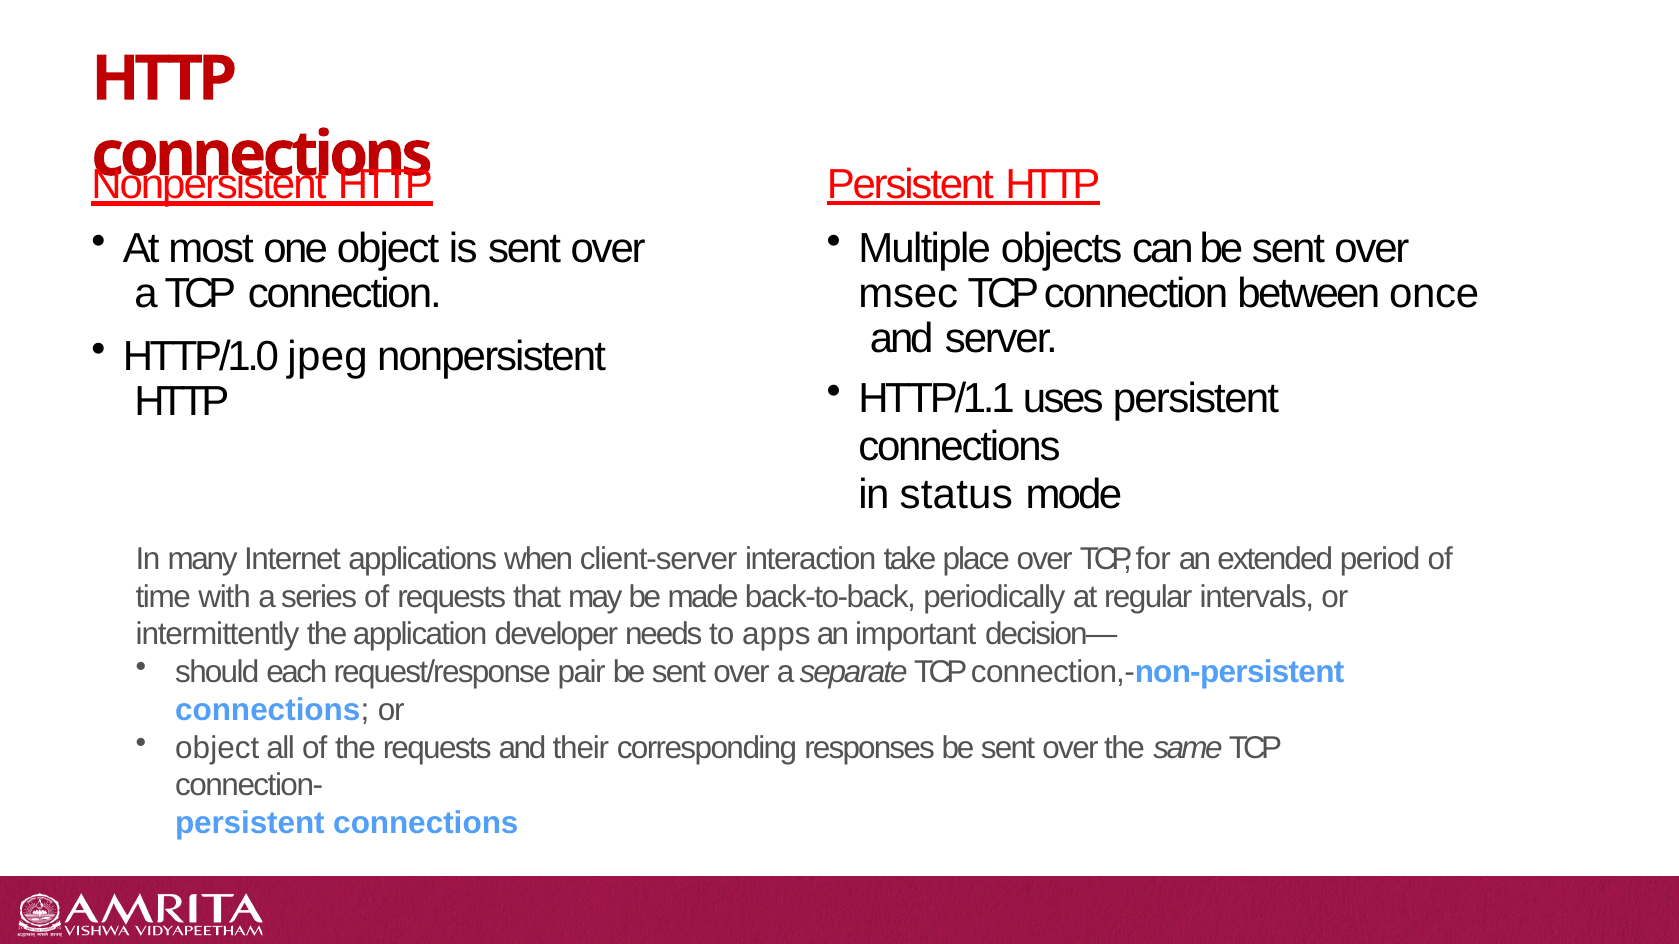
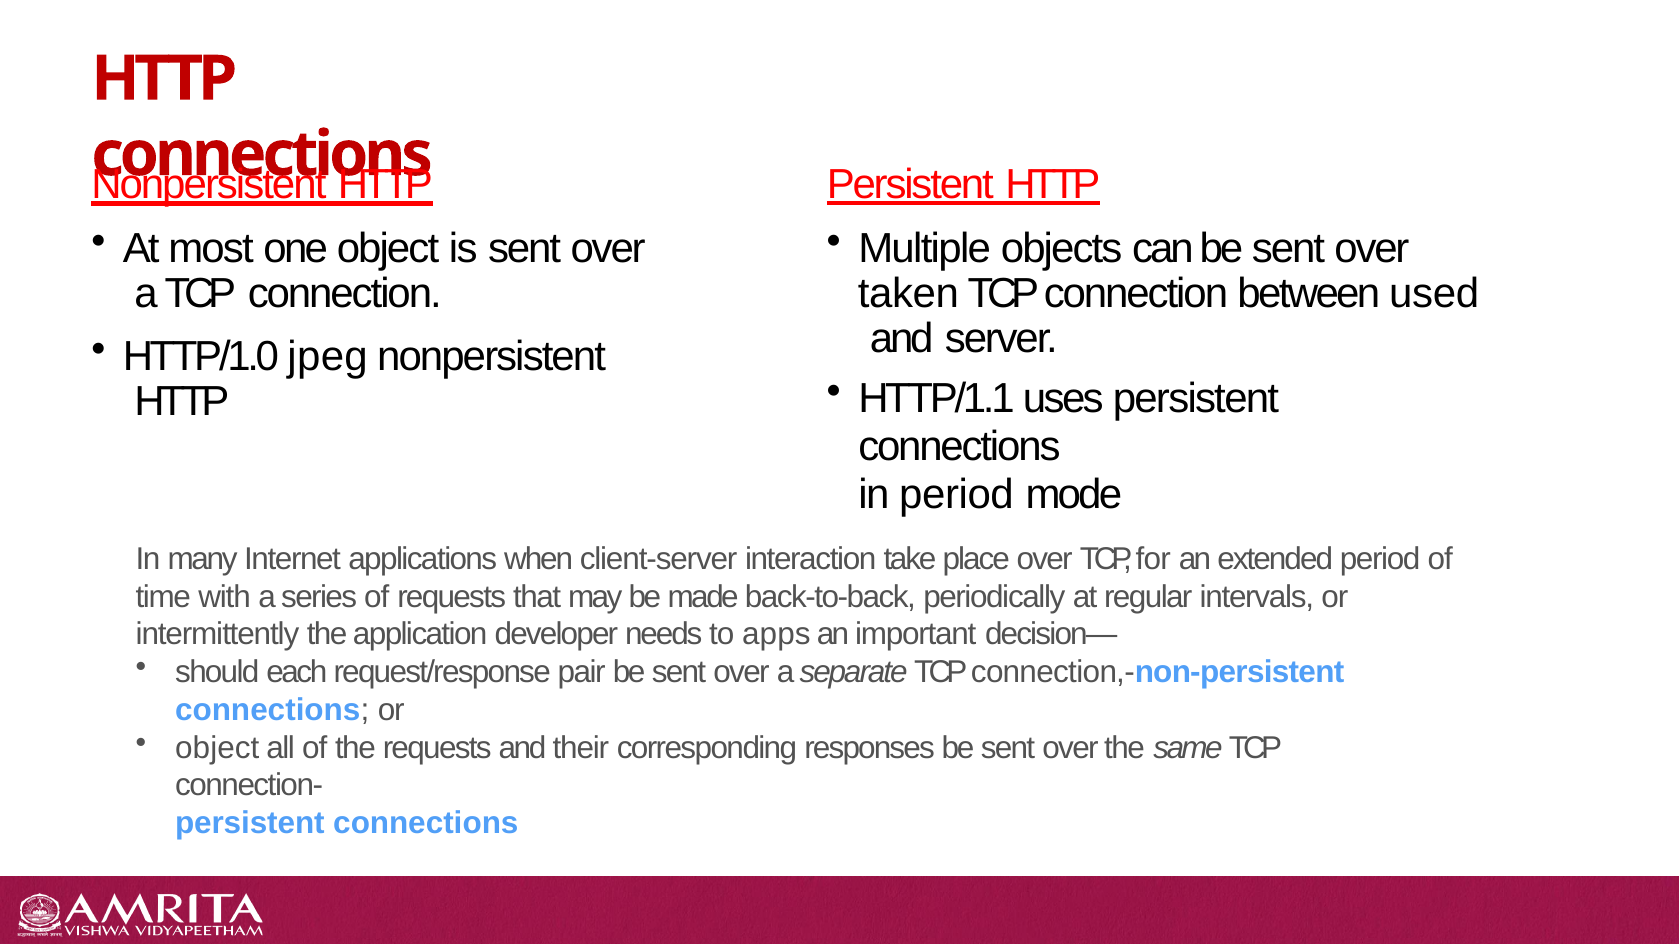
msec: msec -> taken (908, 294)
once: once -> used (1434, 294)
in status: status -> period (957, 494)
